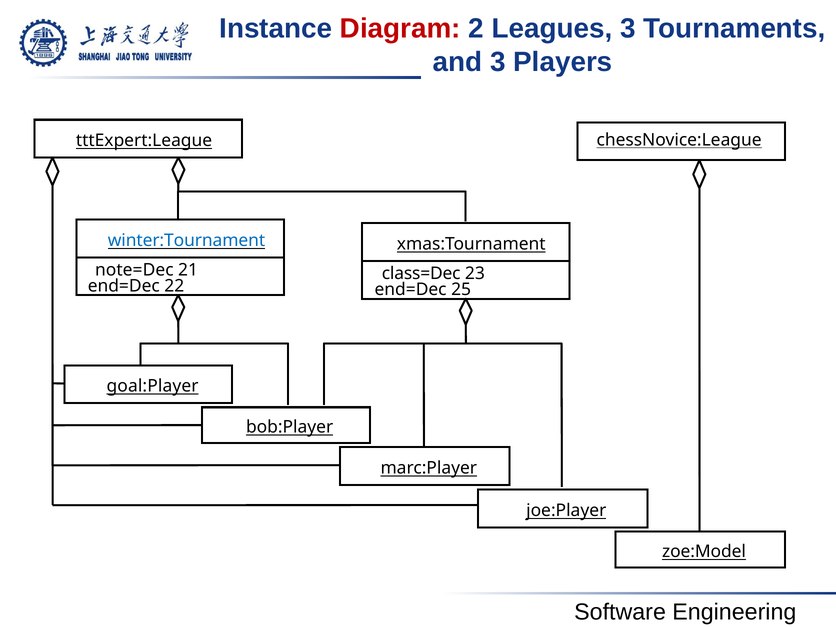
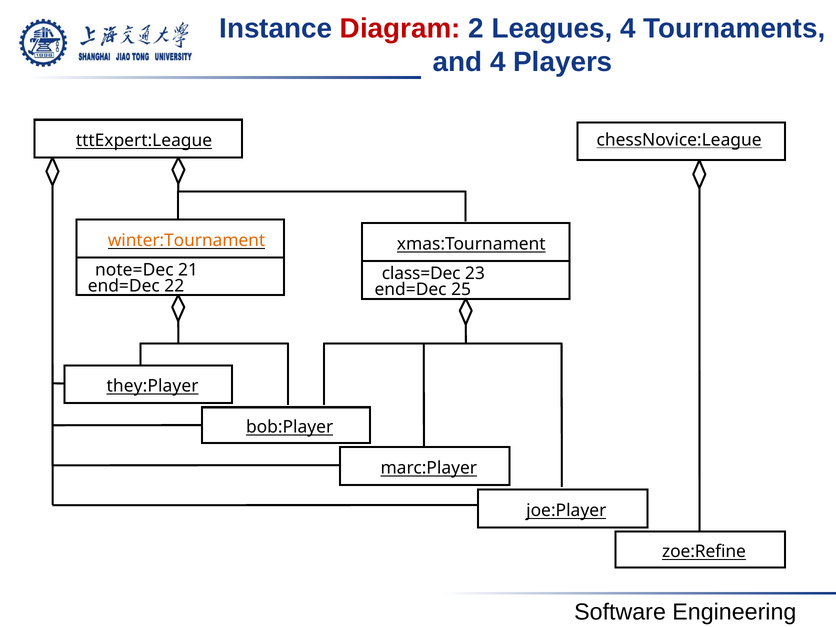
Leagues 3: 3 -> 4 (628, 29)
and 3: 3 -> 4 (498, 62)
winter:Tournament colour: blue -> orange (186, 241)
goal:Player: goal:Player -> they:Player (153, 386)
zoe:Model: zoe:Model -> zoe:Refine (704, 552)
